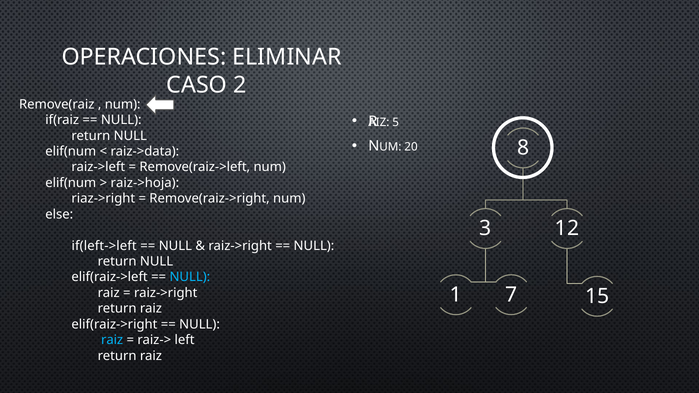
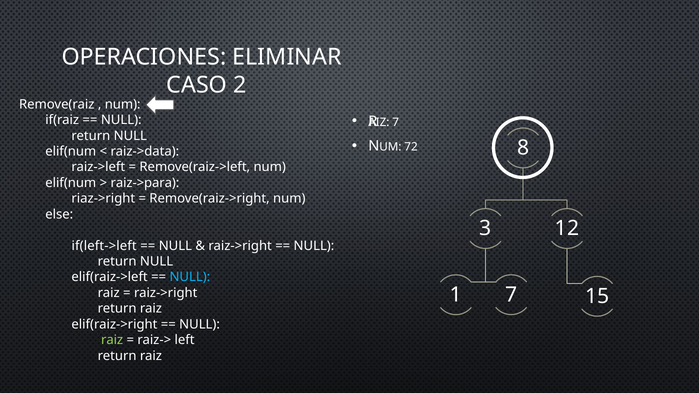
5: 5 -> 7 (396, 122)
20: 20 -> 72 (411, 147)
raiz->hoja: raiz->hoja -> raiz->para (145, 183)
raiz colour: light blue -> light green (112, 340)
